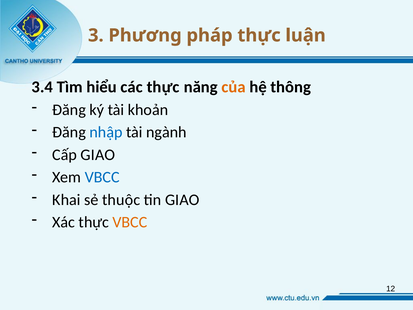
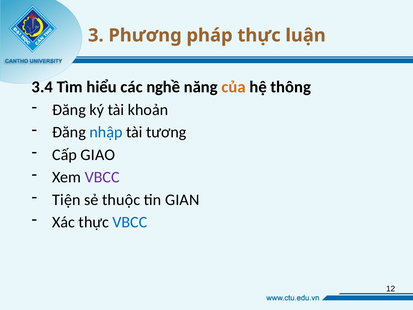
các thực: thực -> nghề (163, 87)
ngành: ngành -> tương (166, 132)
VBCC colour: blue -> purple (102, 177)
Khai: Khai -> Tiện (66, 200)
tin GIAO: GIAO -> GIAN (182, 200)
VBCC colour: orange -> blue (130, 222)
